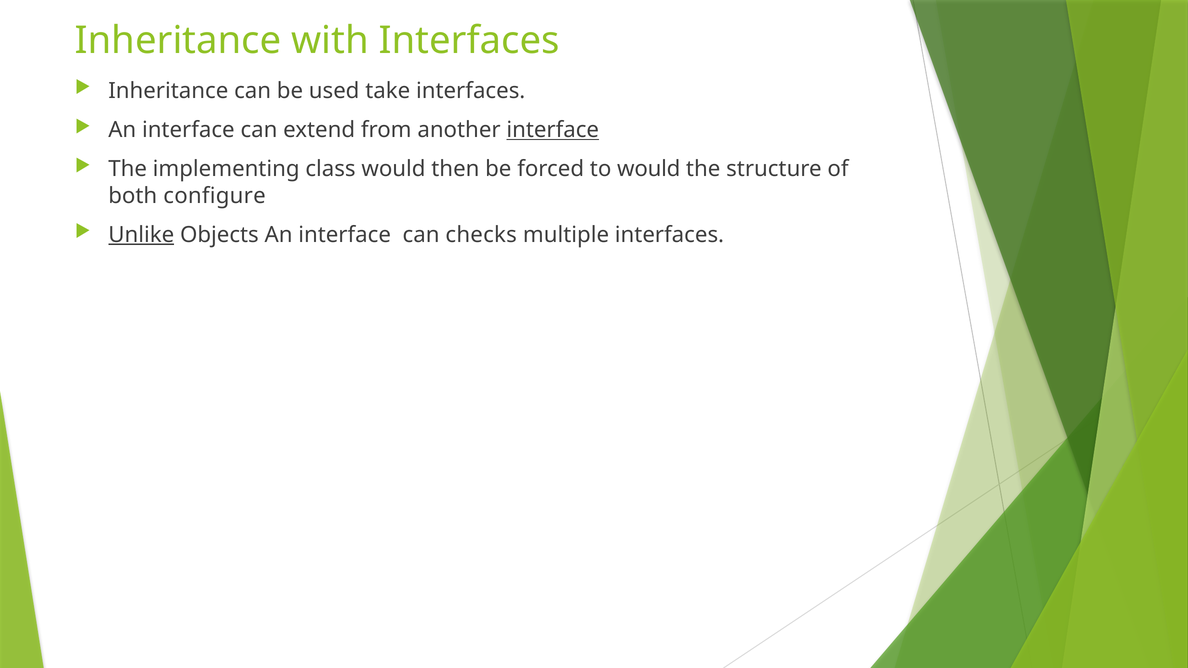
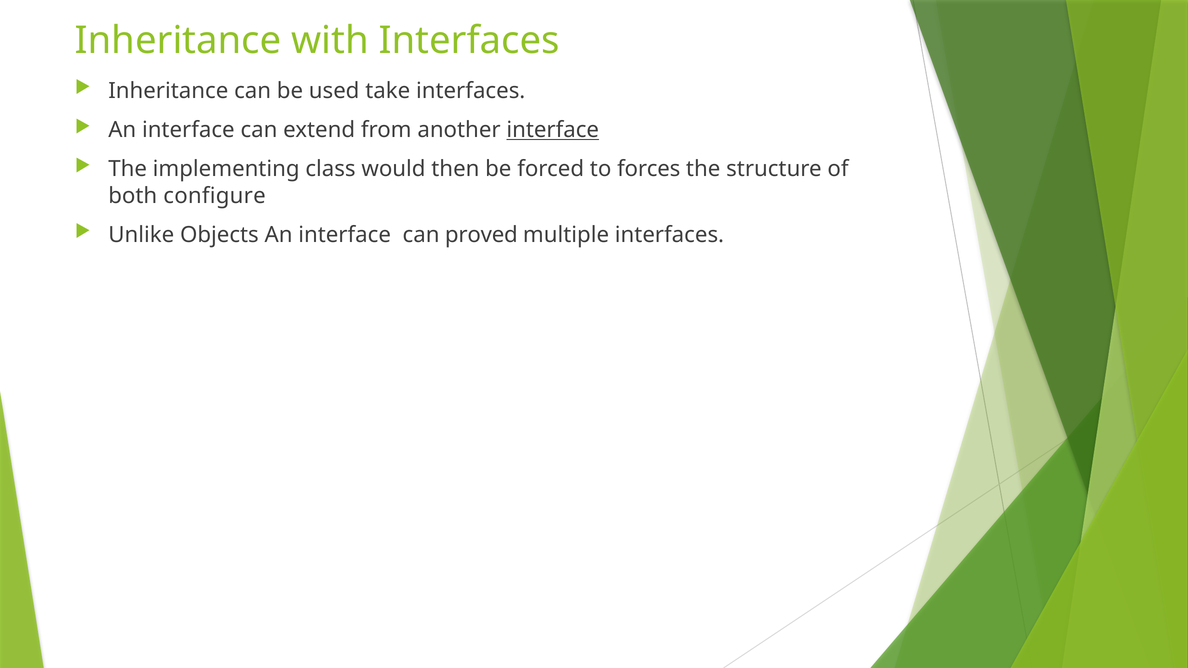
to would: would -> forces (649, 169)
Unlike underline: present -> none (141, 235)
checks: checks -> proved (481, 235)
